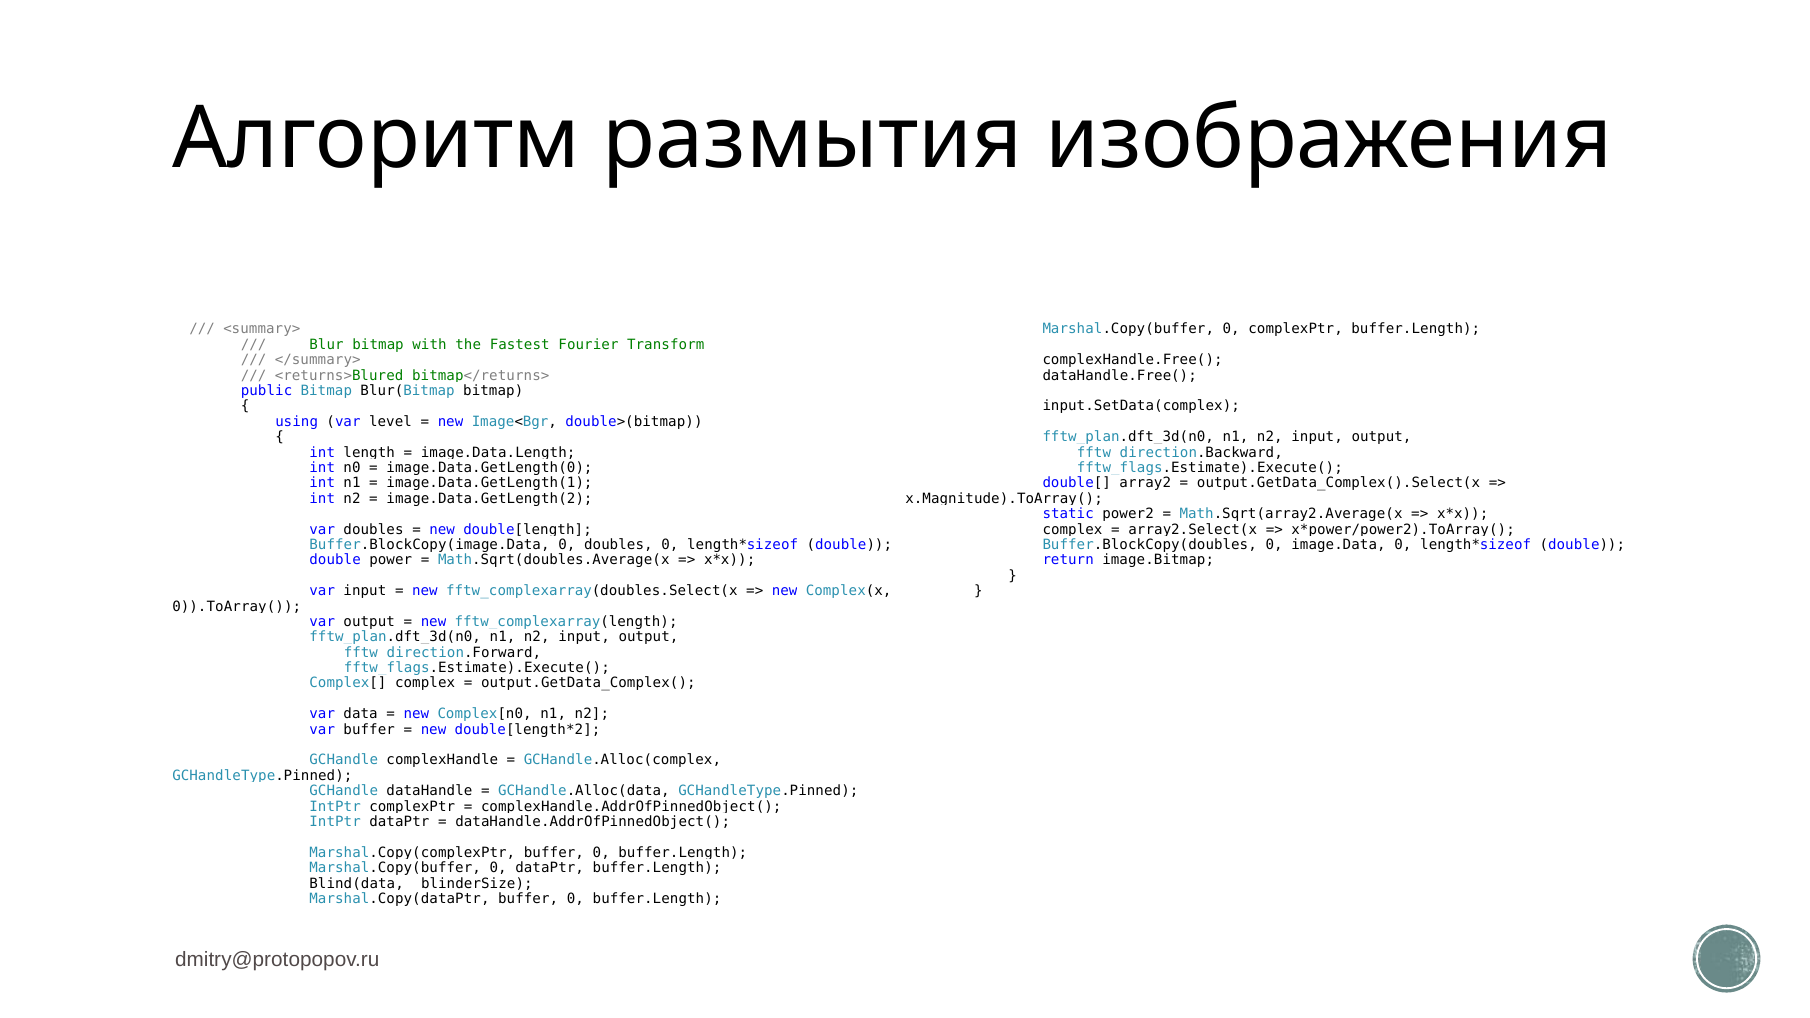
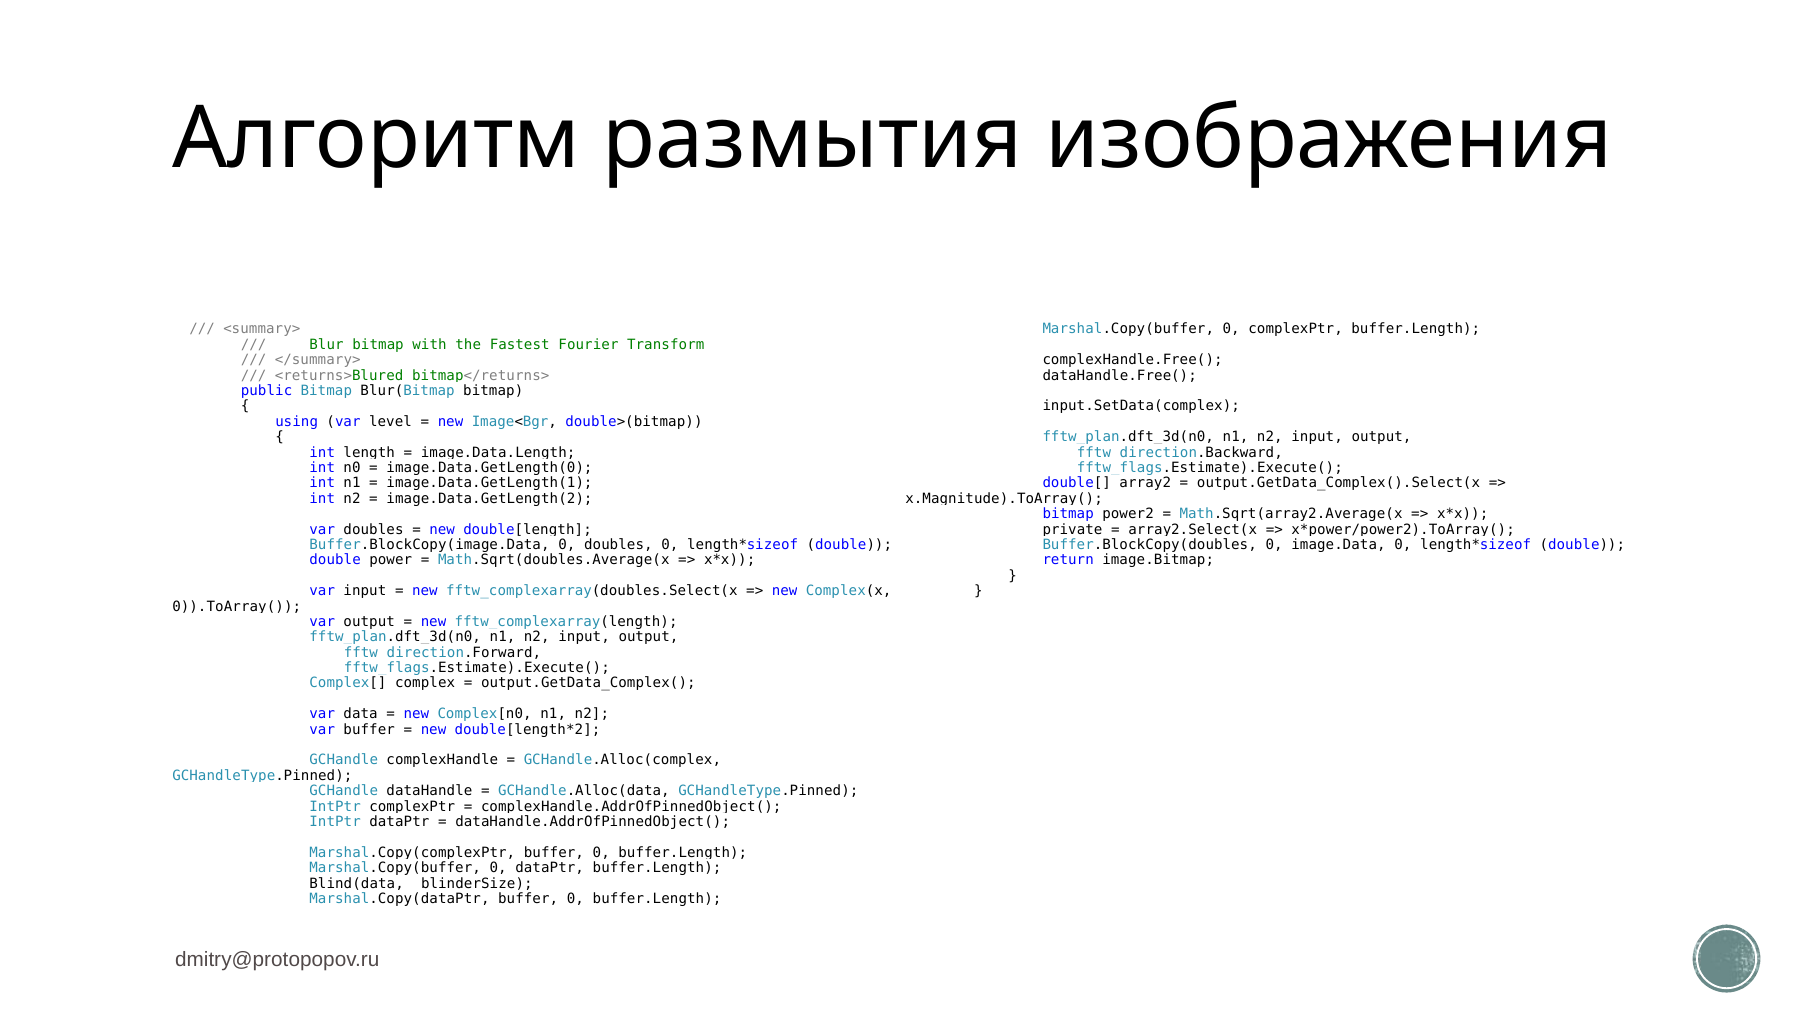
static: static -> bitmap (1068, 514)
complex: complex -> private (1072, 529)
